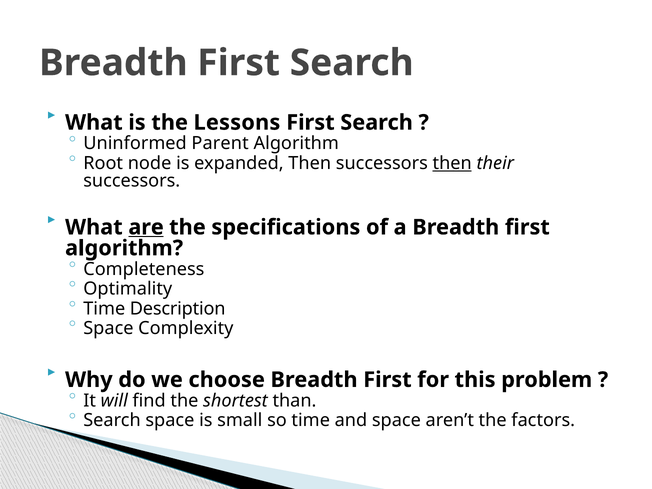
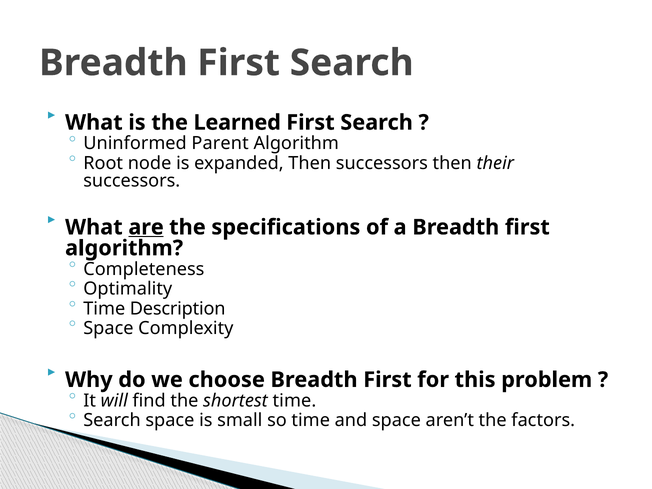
Lessons: Lessons -> Learned (237, 123)
then underline: present -> none (452, 163)
shortest than: than -> time (294, 401)
